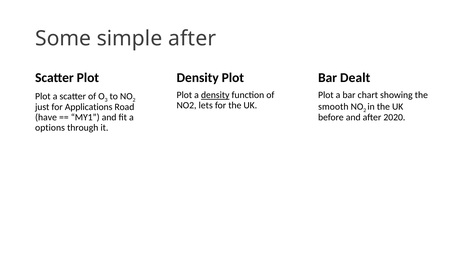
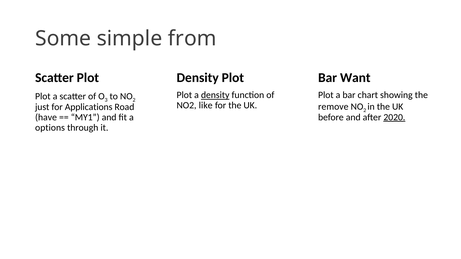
simple after: after -> from (192, 39)
Dealt: Dealt -> Want (355, 78)
lets: lets -> like (206, 106)
smooth: smooth -> remove (333, 107)
2020 underline: none -> present (394, 117)
